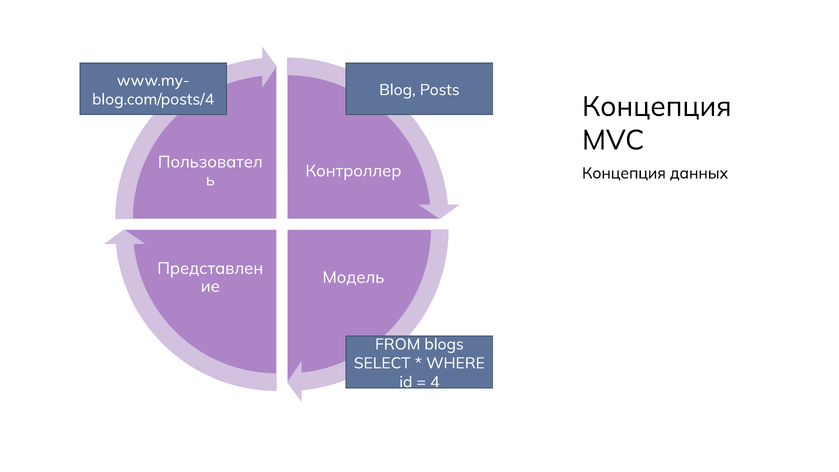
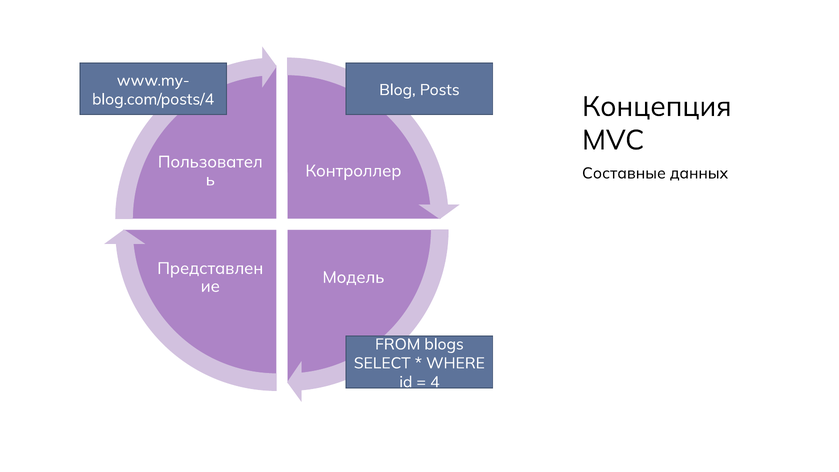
Концепция: Концепция -> Составные (624, 173)
